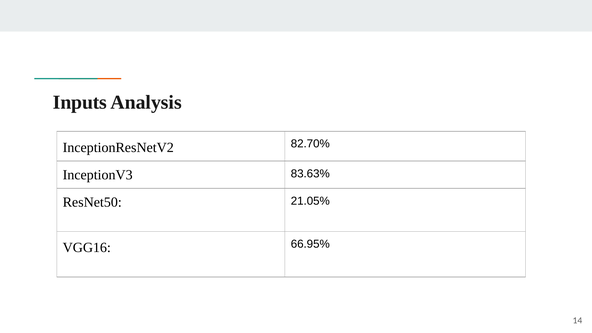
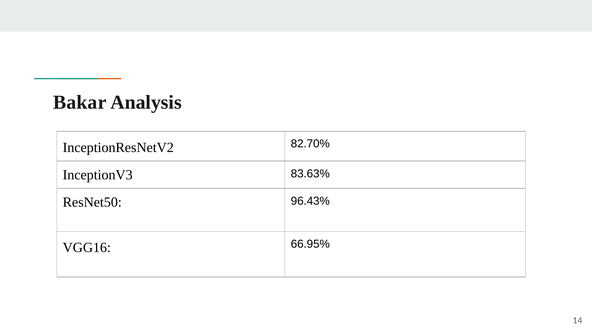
Inputs: Inputs -> Bakar (80, 102)
21.05%: 21.05% -> 96.43% (310, 201)
